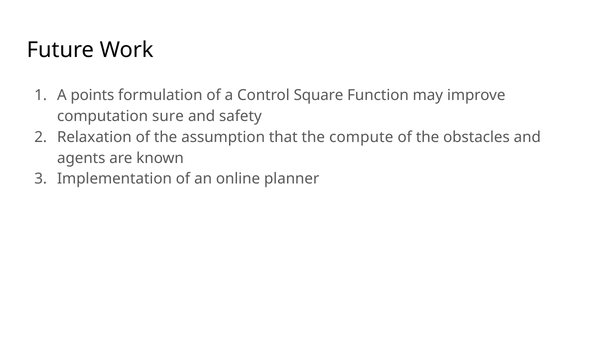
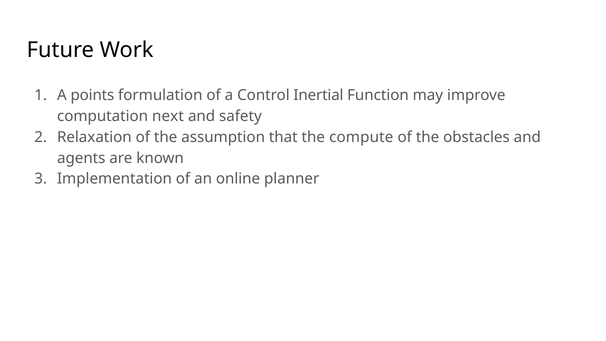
Square: Square -> Inertial (318, 95)
sure: sure -> next (168, 116)
